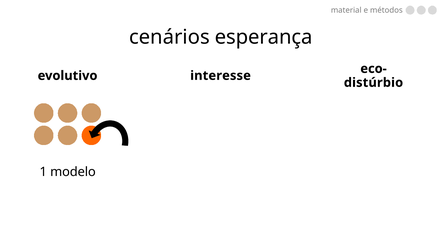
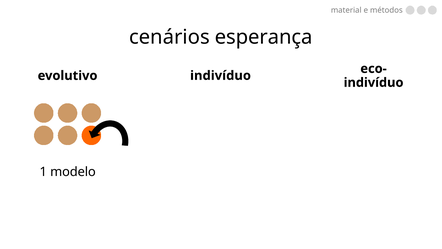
evolutivo interesse: interesse -> indivíduo (221, 75)
distúrbio: distúrbio -> indivíduo (374, 82)
